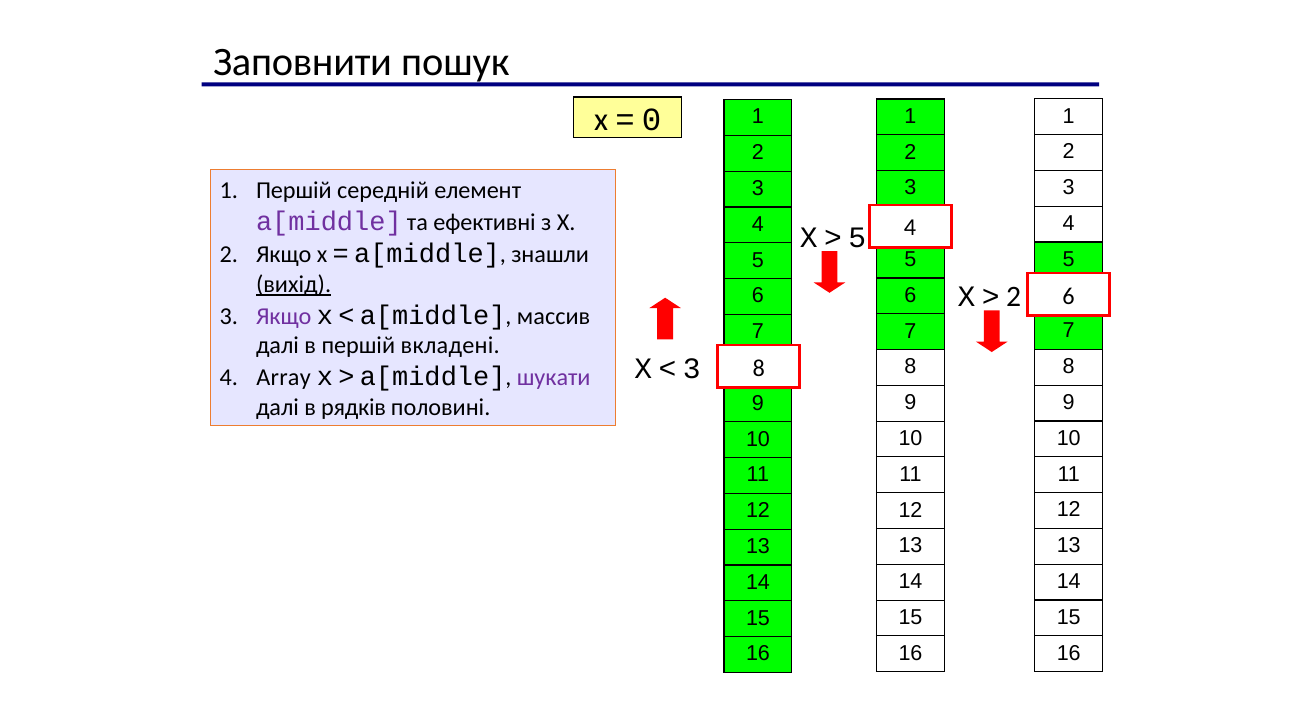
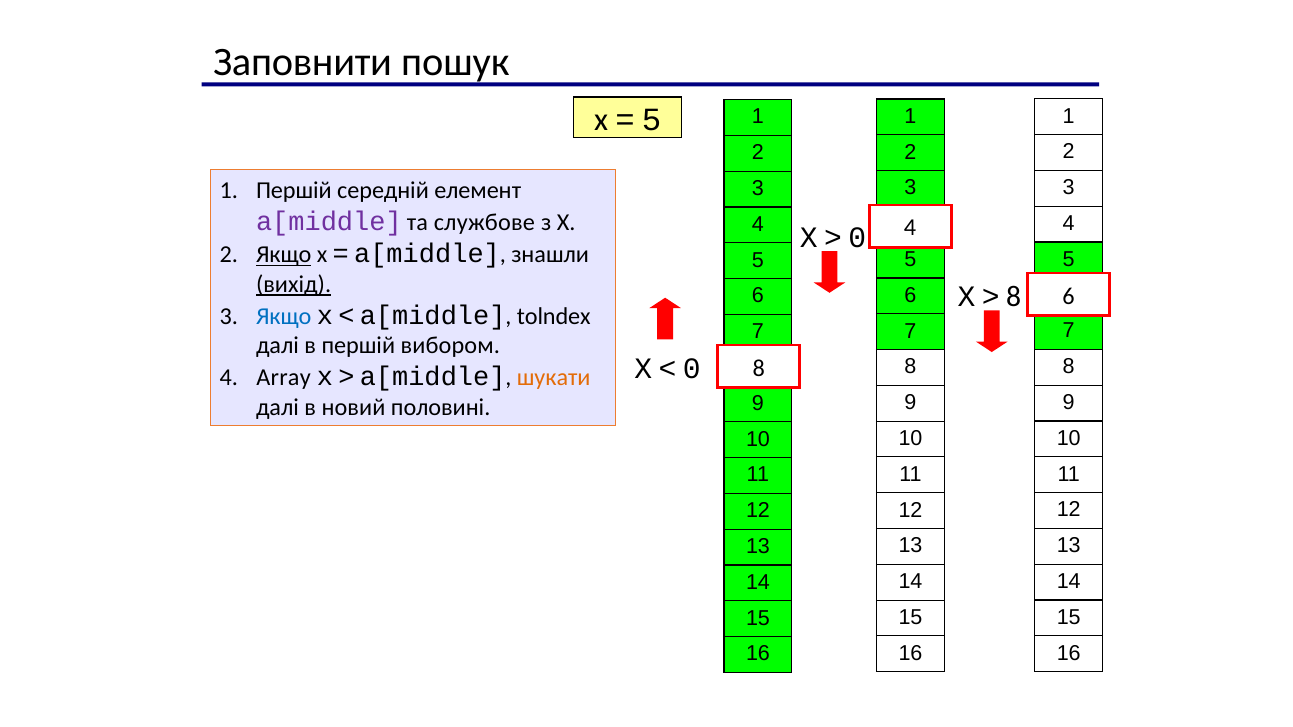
0: 0 -> 5 (652, 119)
ефективні: ефективні -> службове (484, 223)
5: 5 -> 0 (857, 237)
Якщо underline: none -> present (284, 255)
2: 2 -> 8 (1014, 296)
Якщо colour: purple -> blue (284, 316)
массив: массив -> tolndex (554, 316)
вкладені: вкладені -> вибором (450, 346)
3: 3 -> 0 (692, 369)
шукати colour: purple -> orange (554, 378)
рядків: рядків -> новий (353, 407)
